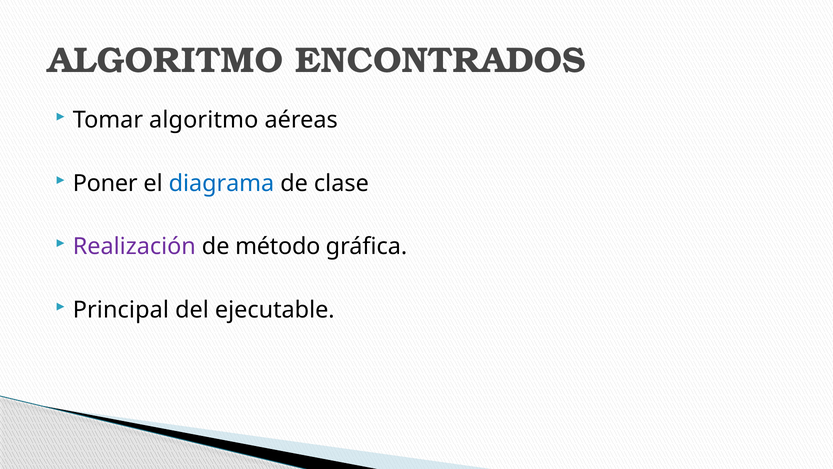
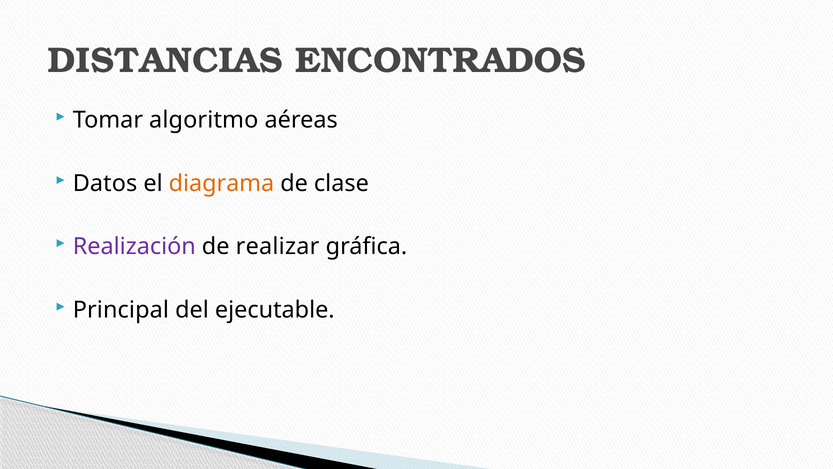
ALGORITMO: ALGORITMO -> DISTANCIAS (165, 60)
Poner: Poner -> Datos (105, 183)
diagrama colour: blue -> orange (221, 183)
método: método -> realizar (278, 246)
